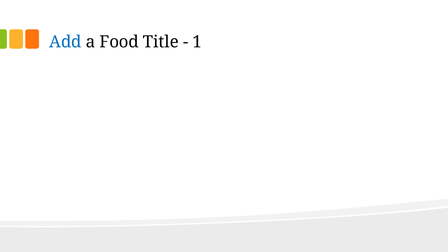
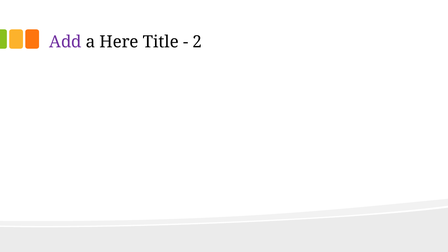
Add colour: blue -> purple (65, 42)
Food: Food -> Here (119, 42)
1: 1 -> 2 (197, 42)
